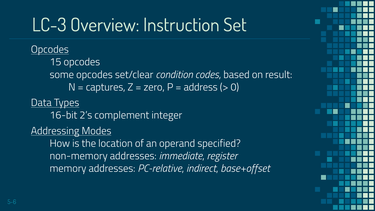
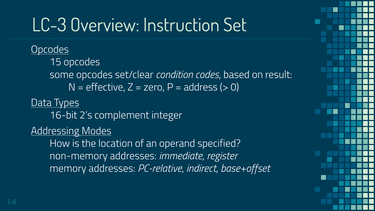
captures: captures -> effective (106, 87)
